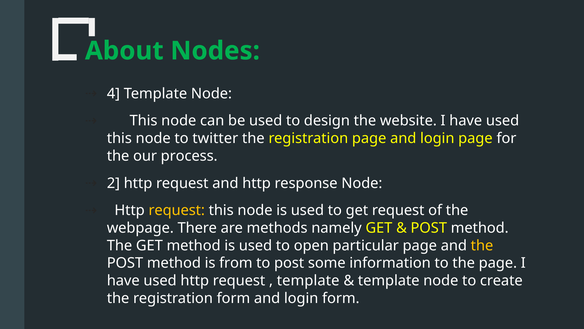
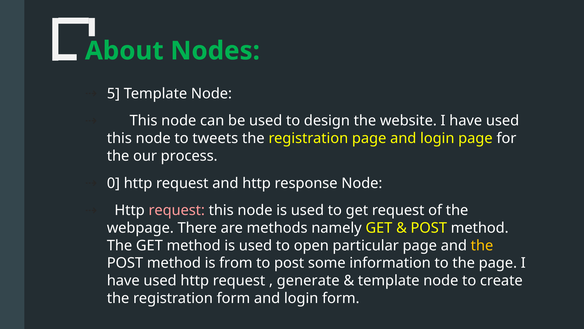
4: 4 -> 5 (113, 93)
twitter: twitter -> tweets (215, 138)
2: 2 -> 0 (113, 183)
request colour: yellow -> pink (177, 210)
template: template -> generate (308, 280)
